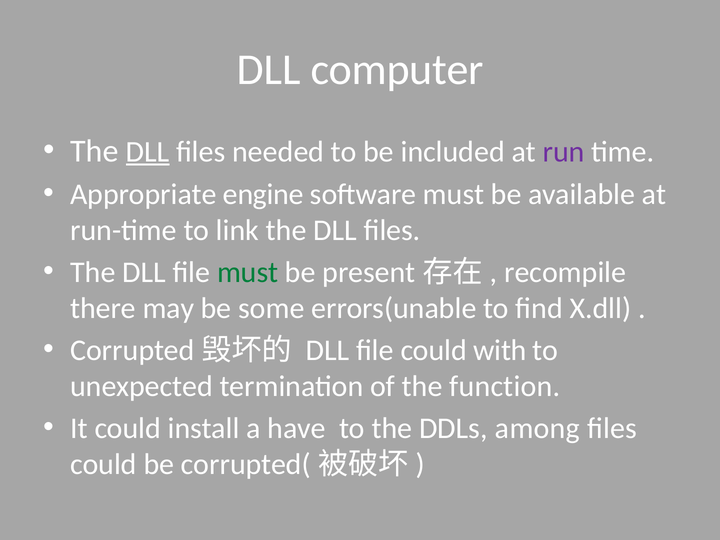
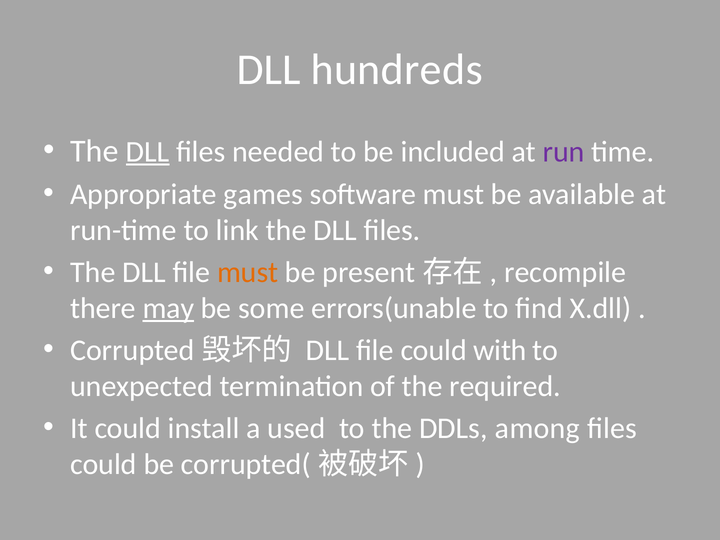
computer: computer -> hundreds (397, 70)
engine: engine -> games (263, 194)
must colour: green -> orange (248, 272)
may underline: none -> present (168, 308)
function: function -> required (505, 386)
have: have -> used (297, 428)
